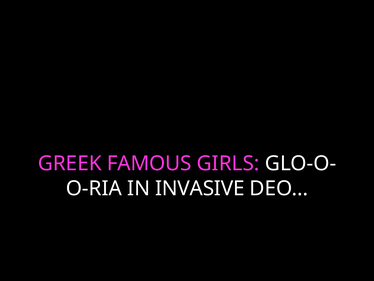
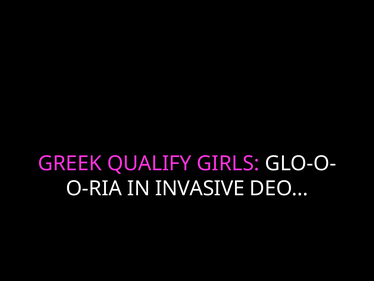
FAMOUS: FAMOUS -> QUALIFY (149, 163)
